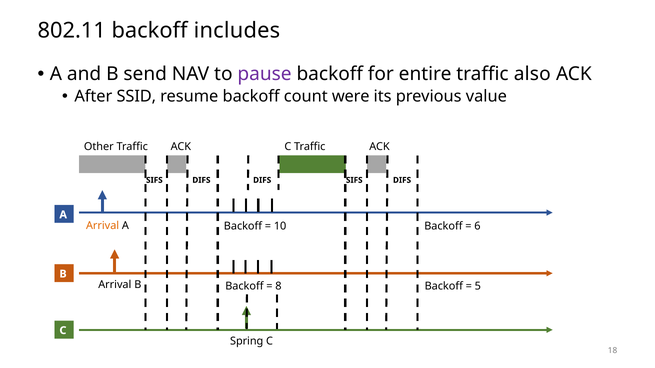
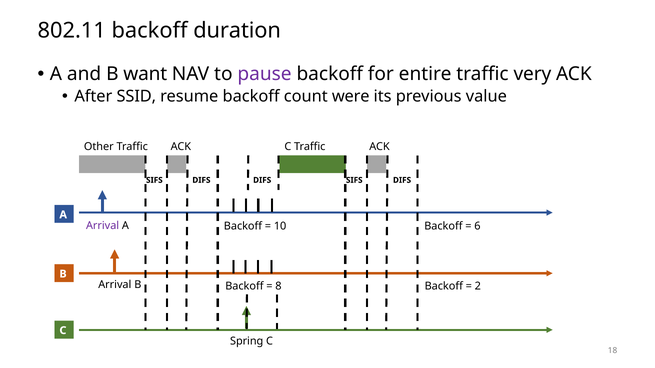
includes: includes -> duration (237, 31)
send: send -> want (145, 74)
also: also -> very (532, 74)
Arrival colour: orange -> purple (103, 226)
5: 5 -> 2 (478, 287)
